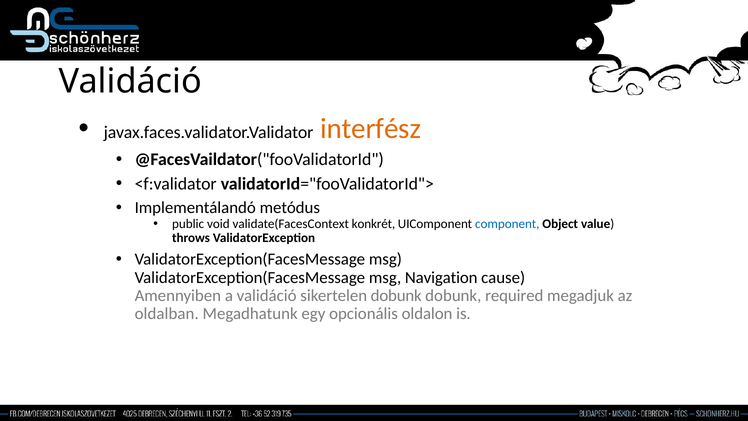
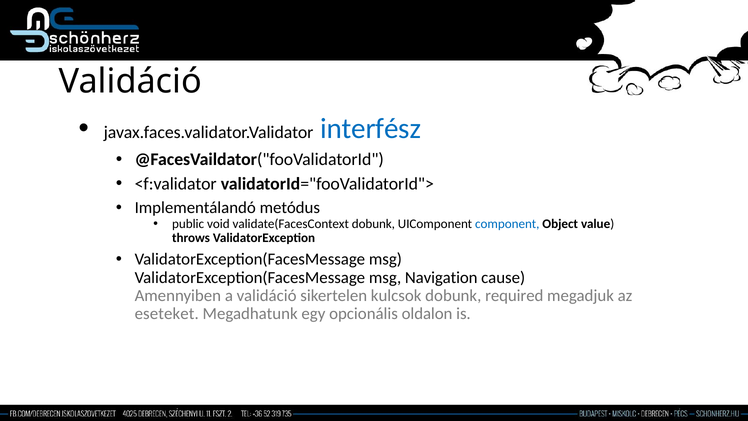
interfész colour: orange -> blue (371, 129)
validate(FacesContext konkrét: konkrét -> dobunk (373, 224)
sikertelen dobunk: dobunk -> kulcsok (396, 296)
oldalban: oldalban -> eseteket (167, 314)
